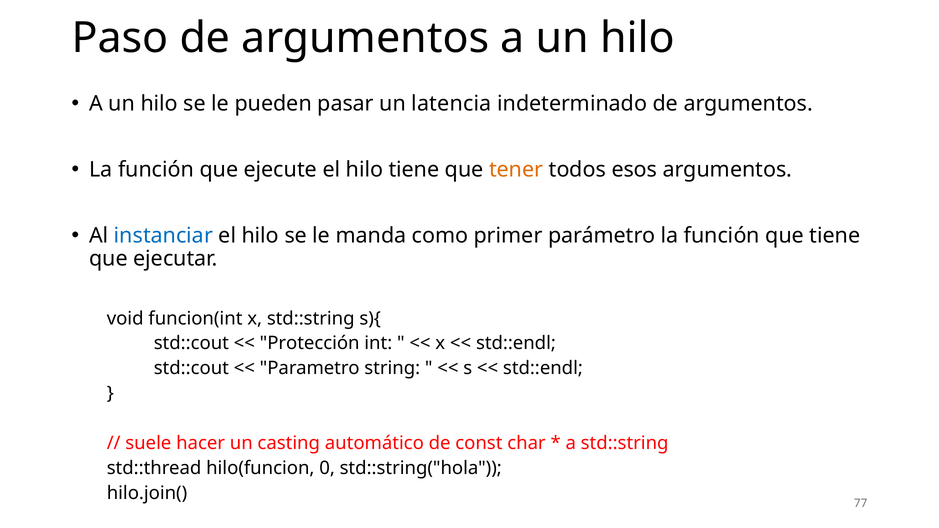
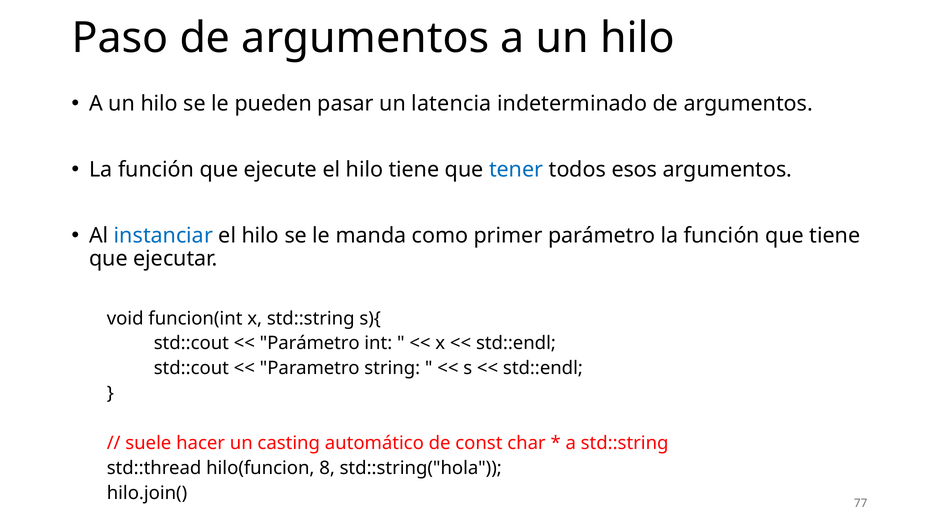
tener colour: orange -> blue (516, 170)
Protección: Protección -> Parámetro (310, 343)
0: 0 -> 8 (327, 468)
